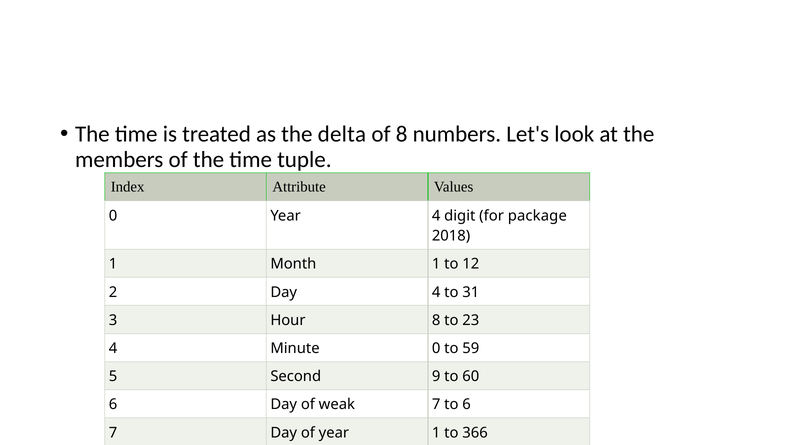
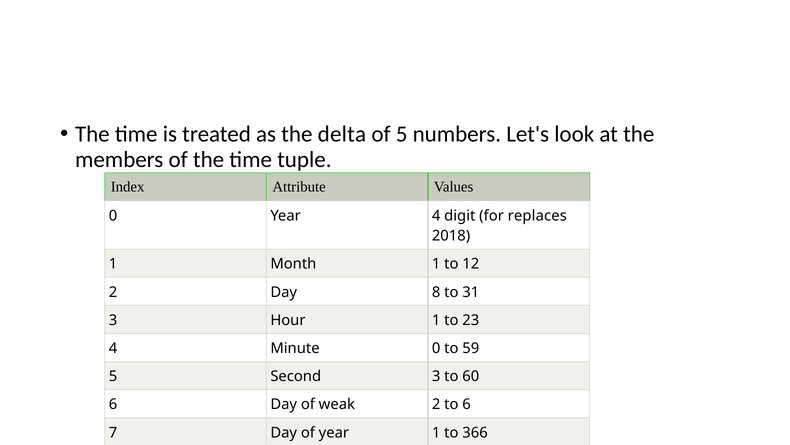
of 8: 8 -> 5 (402, 134)
package: package -> replaces (537, 216)
Day 4: 4 -> 8 (436, 292)
Hour 8: 8 -> 1 (436, 320)
Second 9: 9 -> 3 (436, 376)
weak 7: 7 -> 2 (436, 404)
